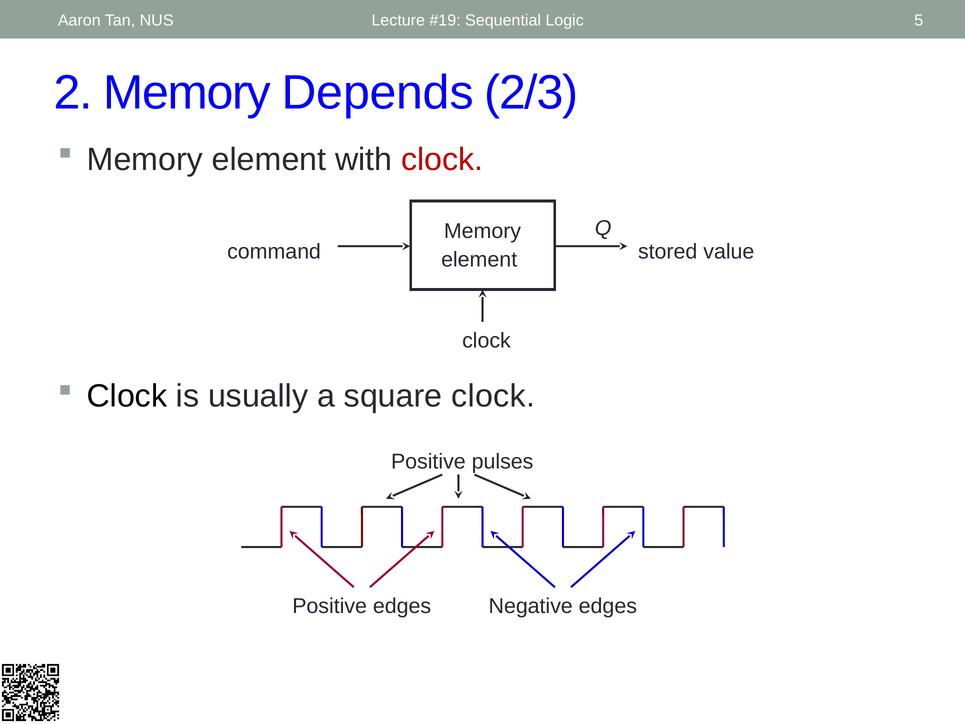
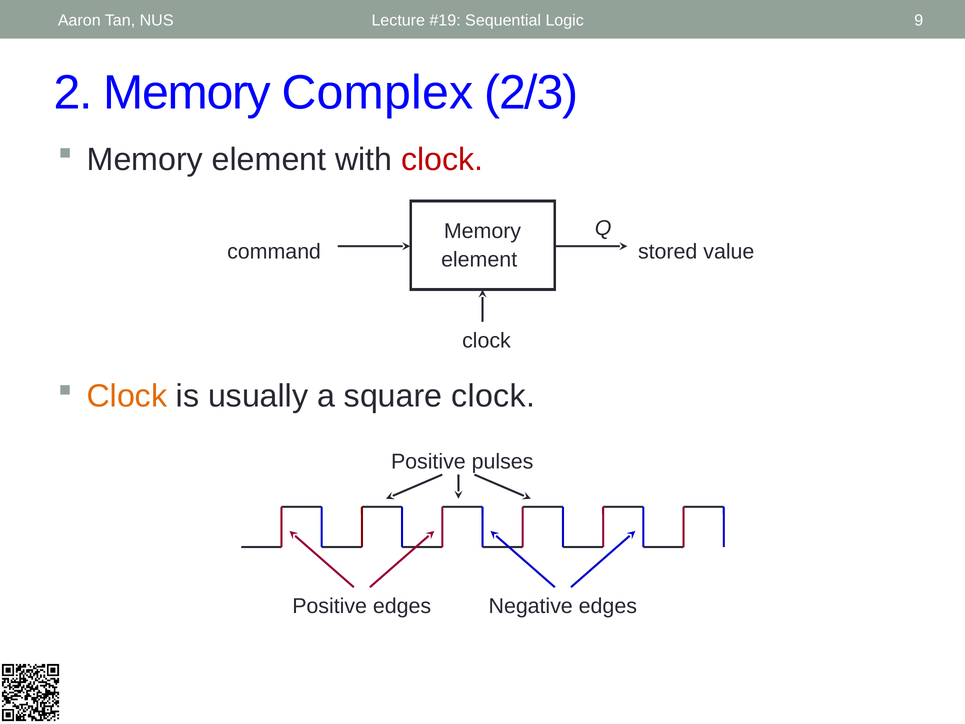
5: 5 -> 9 (919, 20)
Depends: Depends -> Complex (378, 93)
Clock colour: black -> orange (127, 396)
